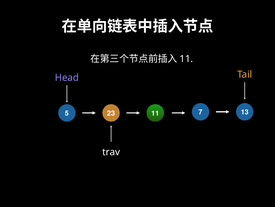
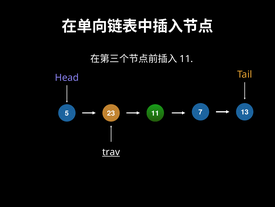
trav underline: none -> present (111, 151)
